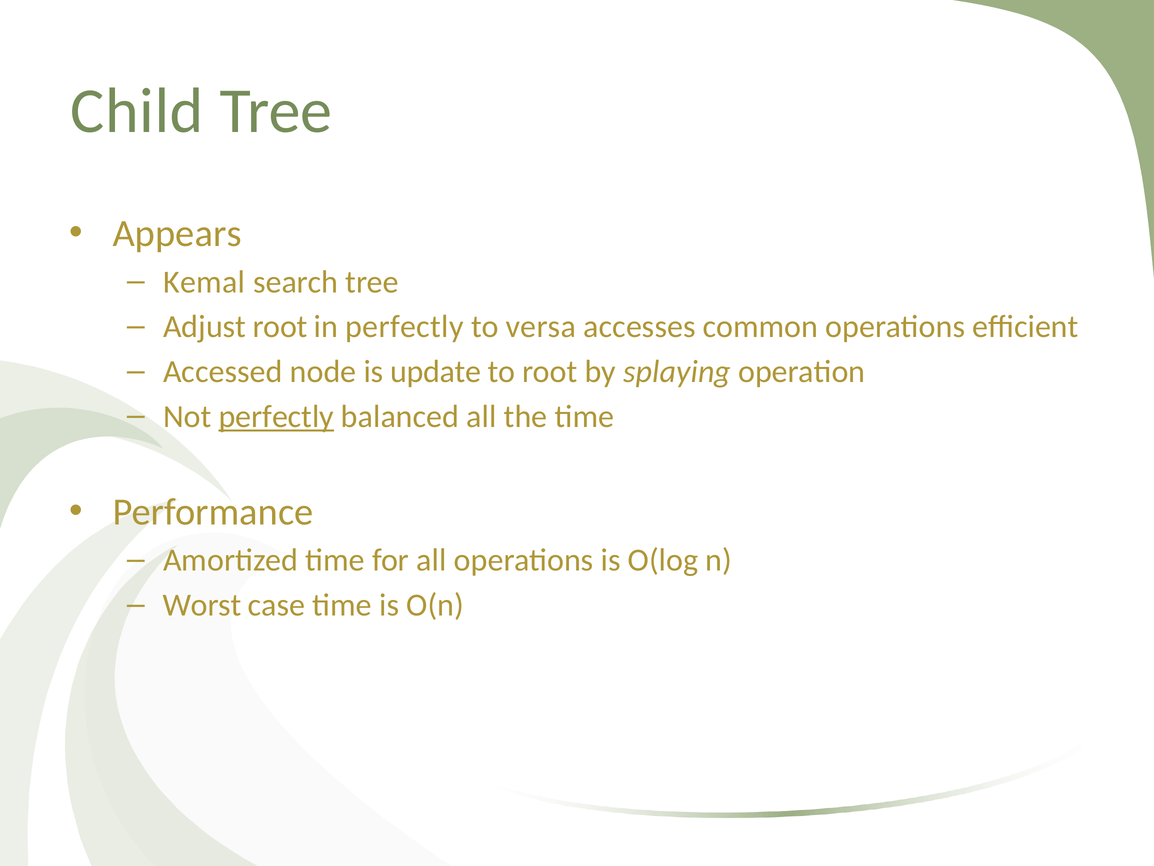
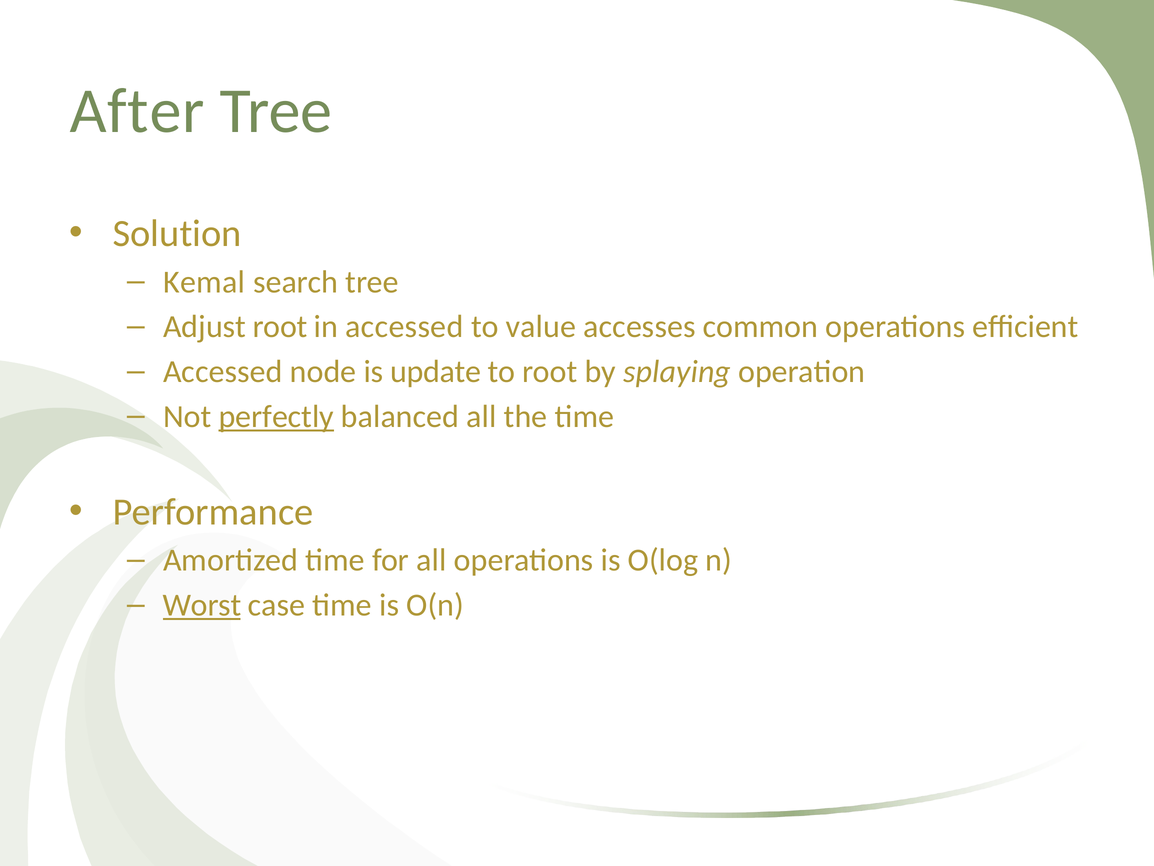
Child: Child -> After (137, 111)
Appears: Appears -> Solution (177, 234)
in perfectly: perfectly -> accessed (404, 327)
versa: versa -> value (541, 327)
Worst underline: none -> present (202, 605)
